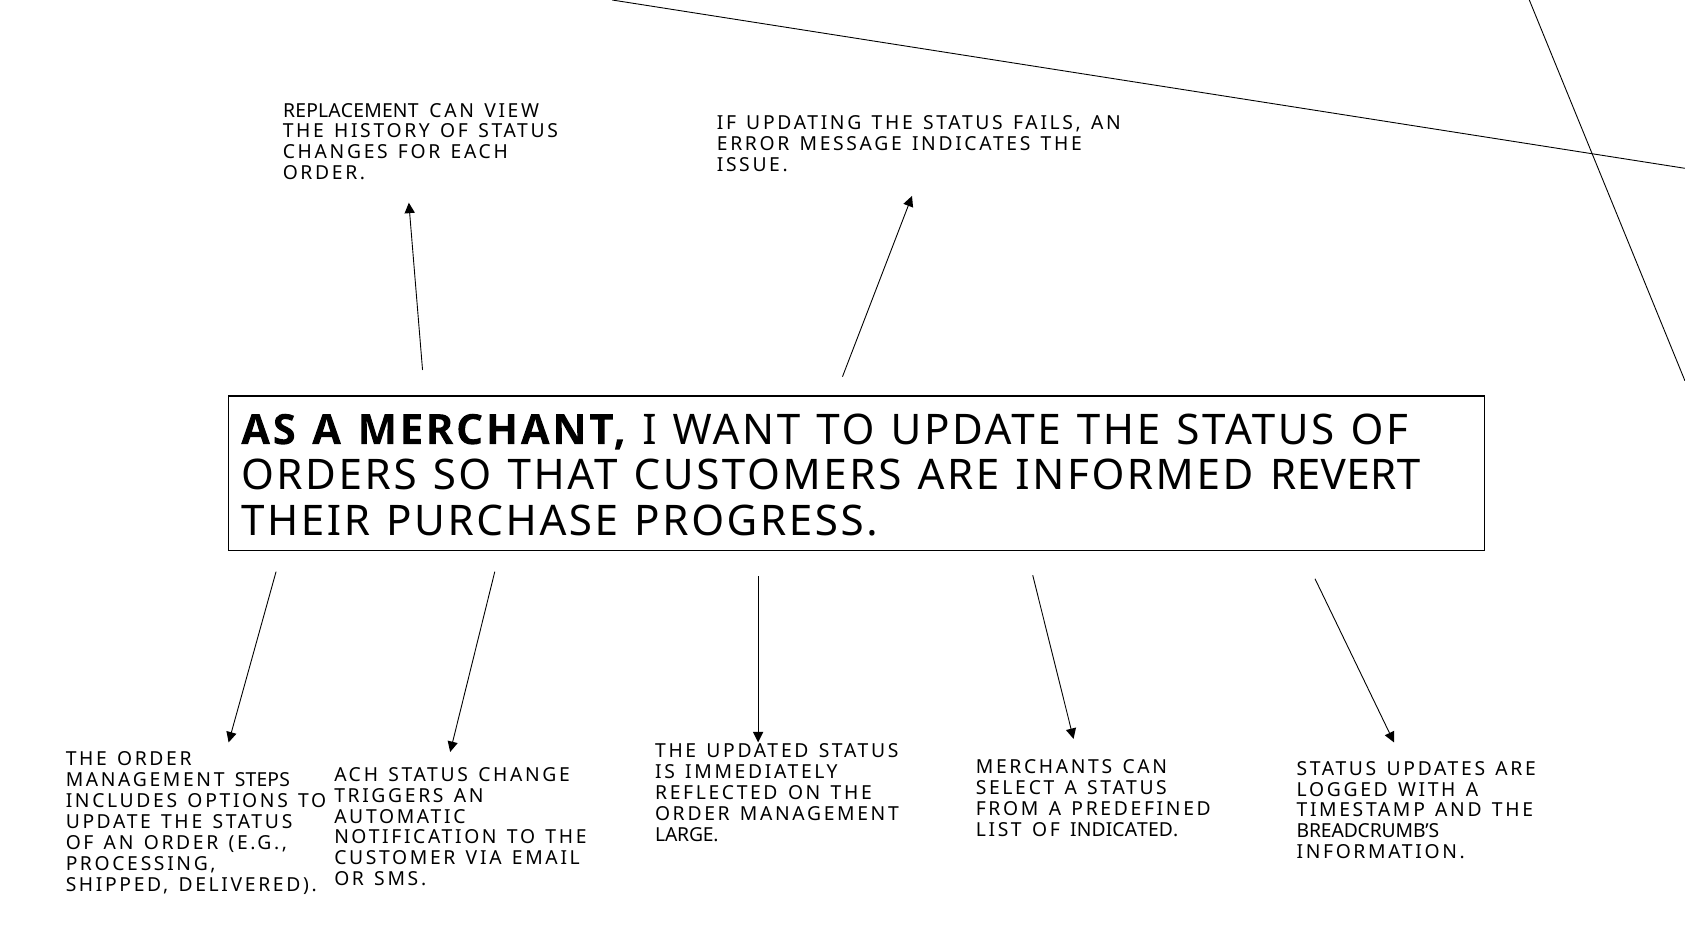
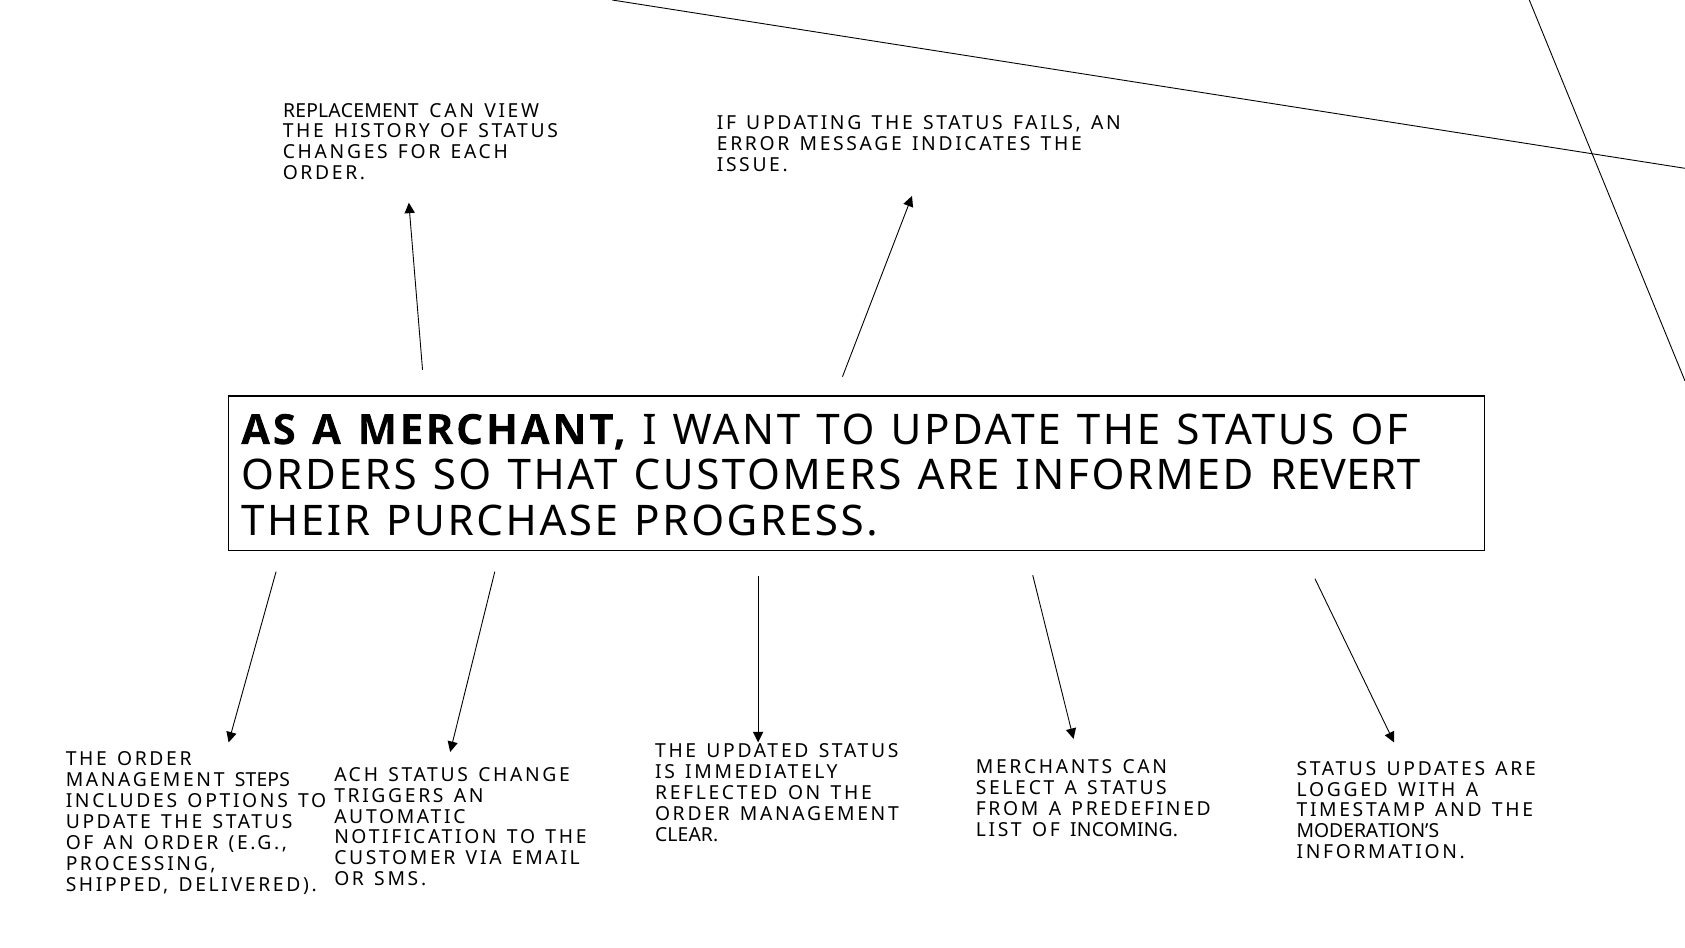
INDICATED: INDICATED -> INCOMING (1124, 830)
BREADCRUMB’S: BREADCRUMB’S -> MODERATION’S (1368, 831)
LARGE: LARGE -> CLEAR (687, 835)
